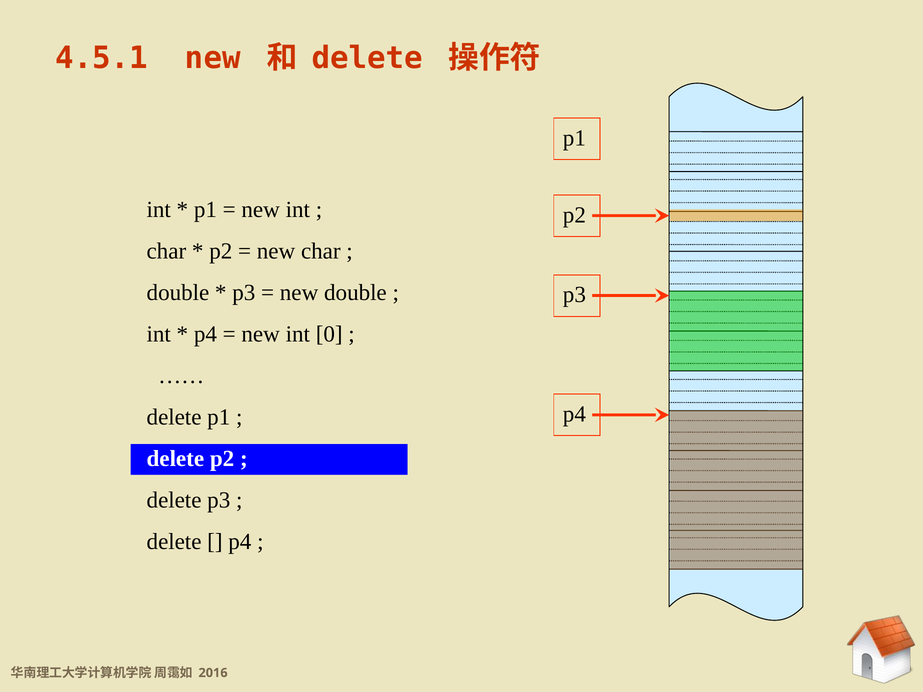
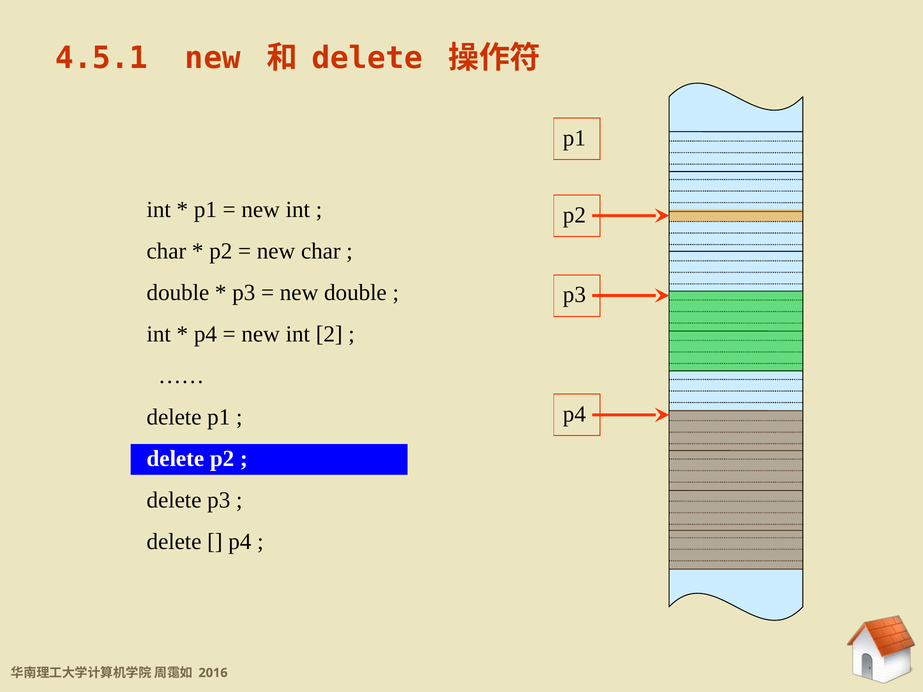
0: 0 -> 2 (329, 334)
